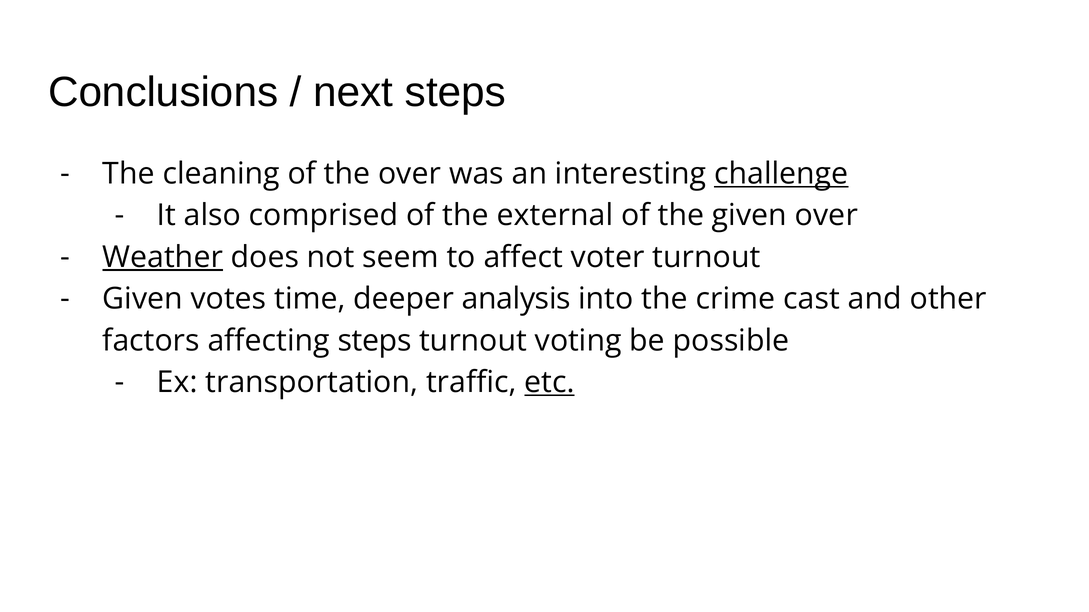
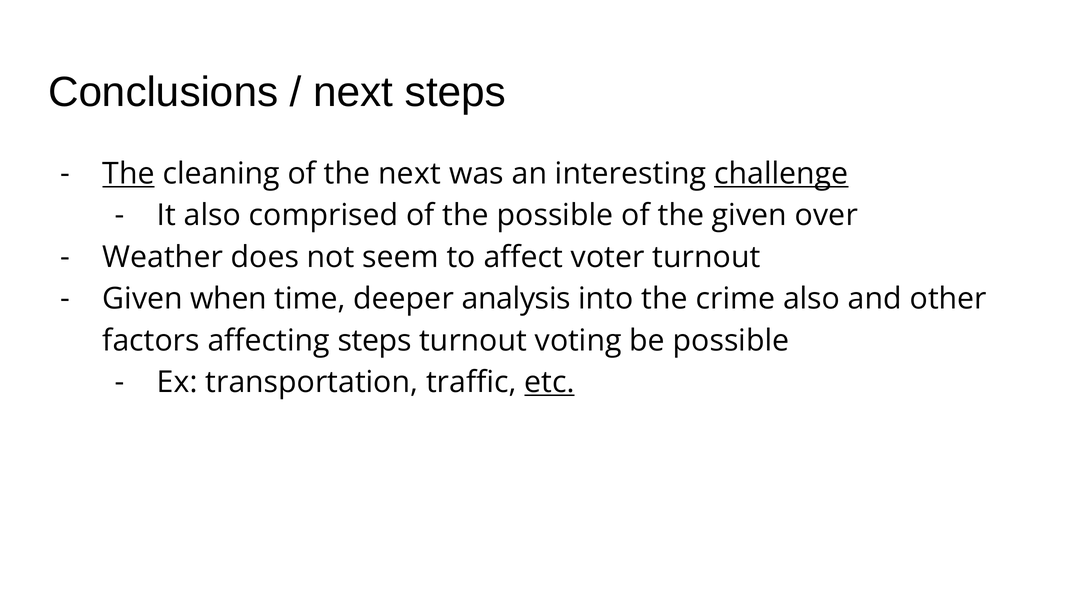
The underline: none -> present (129, 174)
the over: over -> next (410, 174)
the external: external -> possible (555, 216)
Weather underline: present -> none (163, 257)
votes: votes -> when (229, 299)
crime cast: cast -> also (812, 299)
